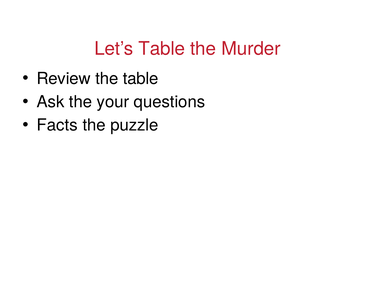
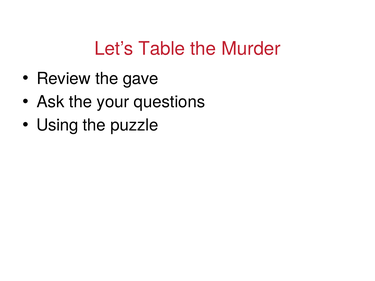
the table: table -> gave (141, 79)
Facts: Facts -> Using (57, 125)
